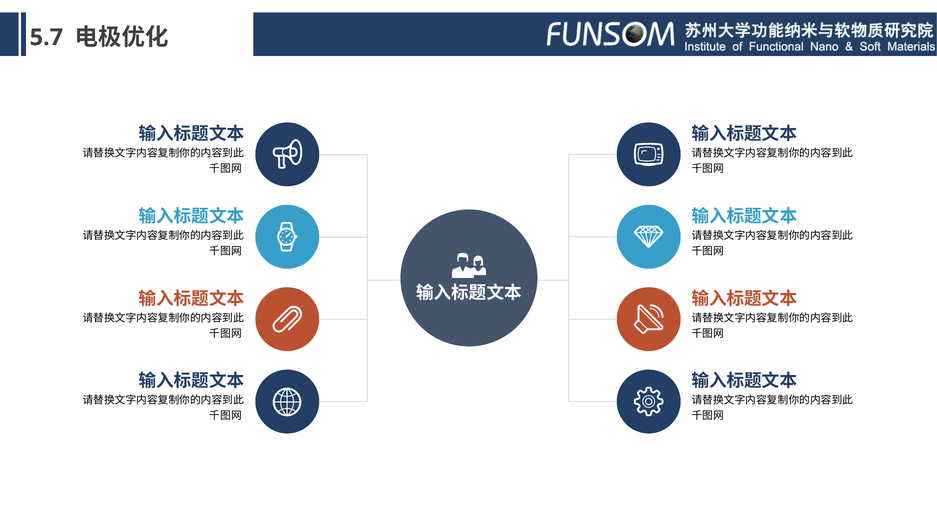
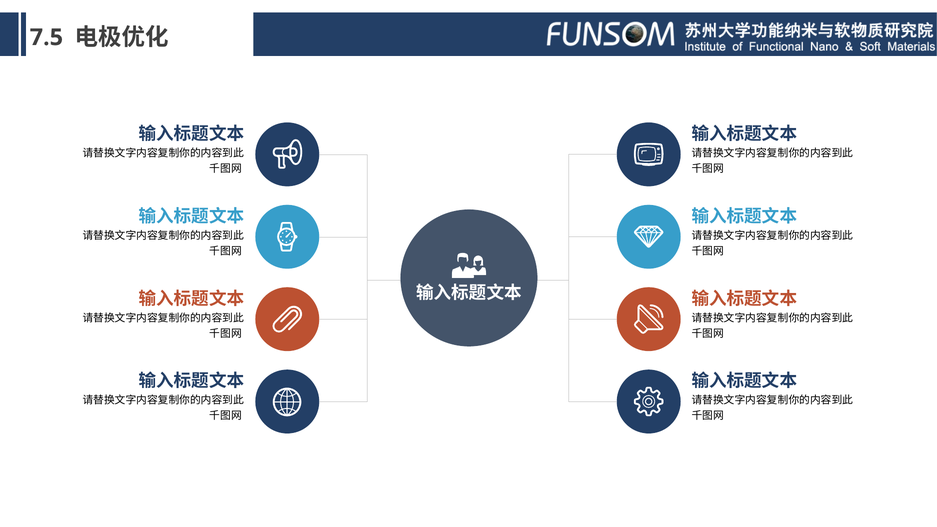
5.7: 5.7 -> 7.5 (46, 37)
